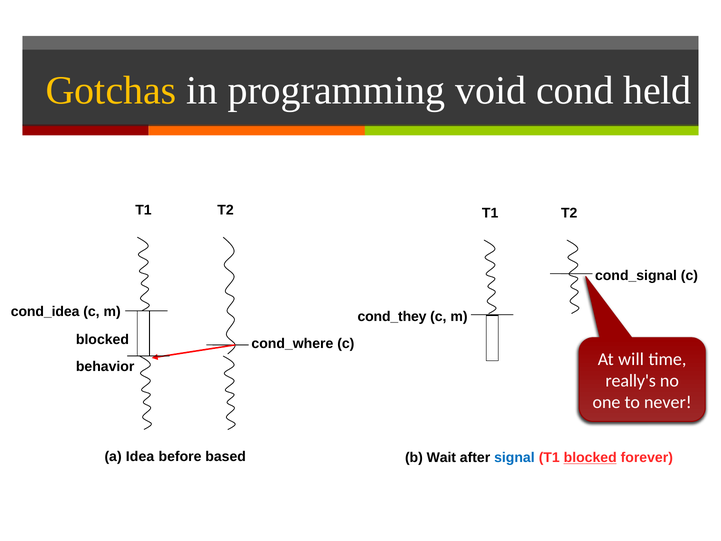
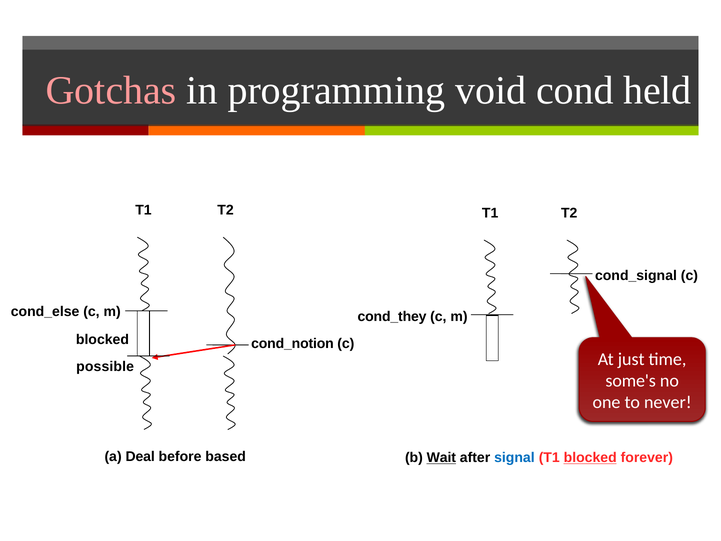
Gotchas colour: yellow -> pink (111, 91)
cond_idea: cond_idea -> cond_else (45, 312)
cond_where: cond_where -> cond_notion (292, 343)
will: will -> just (631, 359)
behavior: behavior -> possible (105, 366)
really's: really's -> some's (631, 381)
Idea: Idea -> Deal (140, 457)
Wait underline: none -> present (441, 458)
